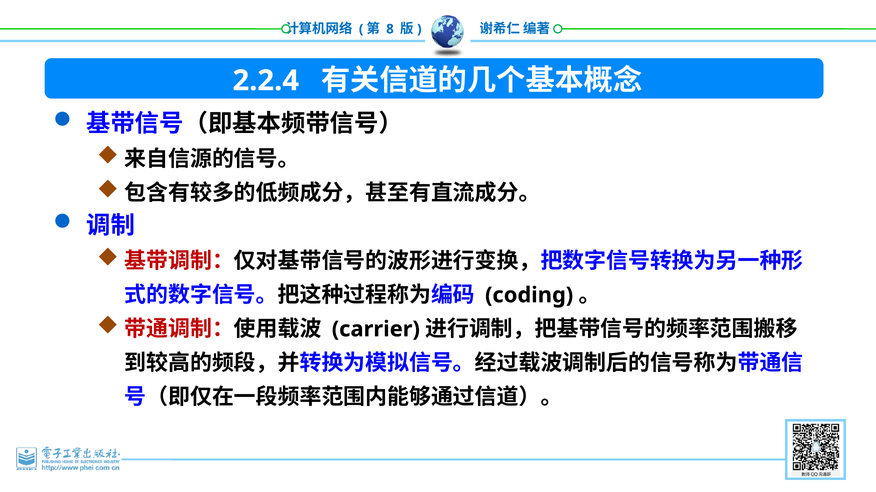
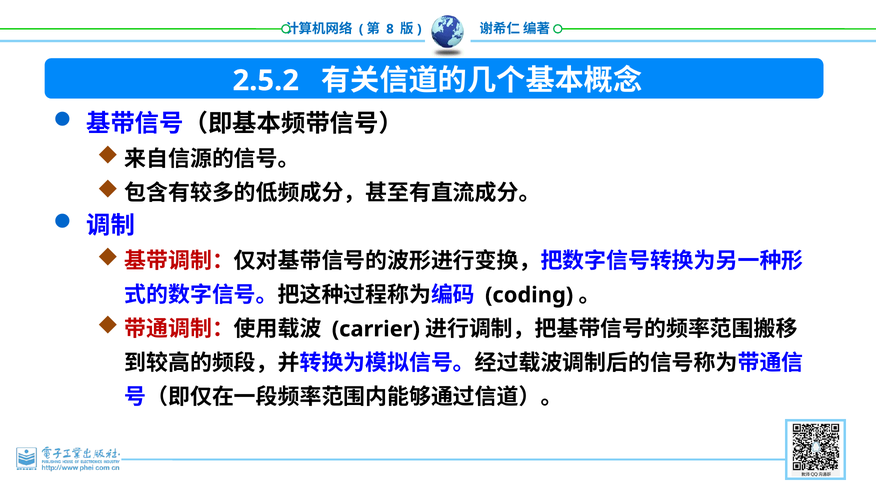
2.2.4: 2.2.4 -> 2.5.2 (266, 81)
